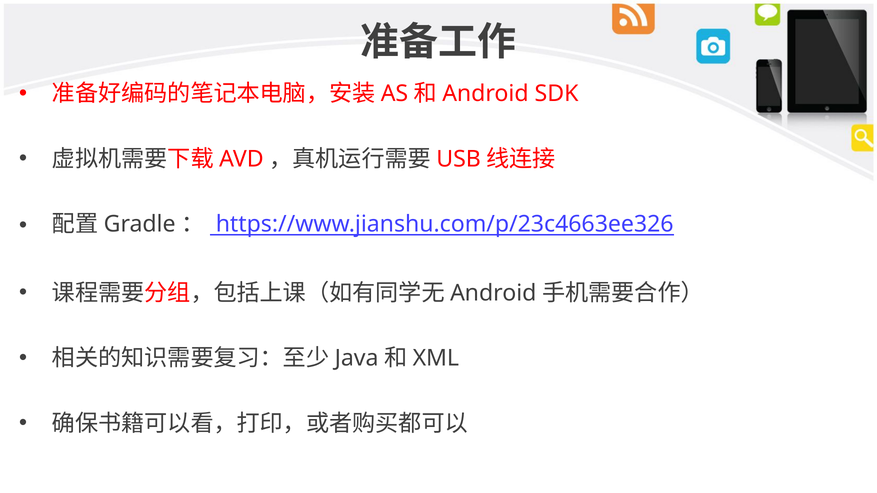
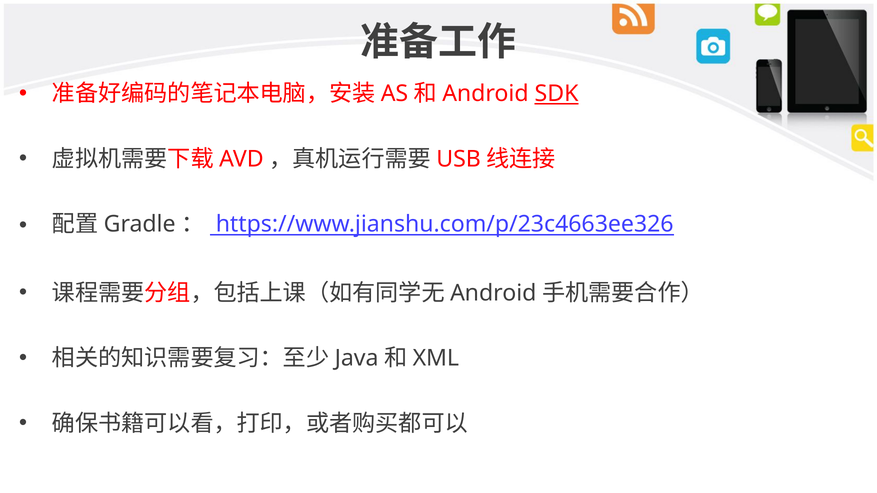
SDK underline: none -> present (557, 94)
